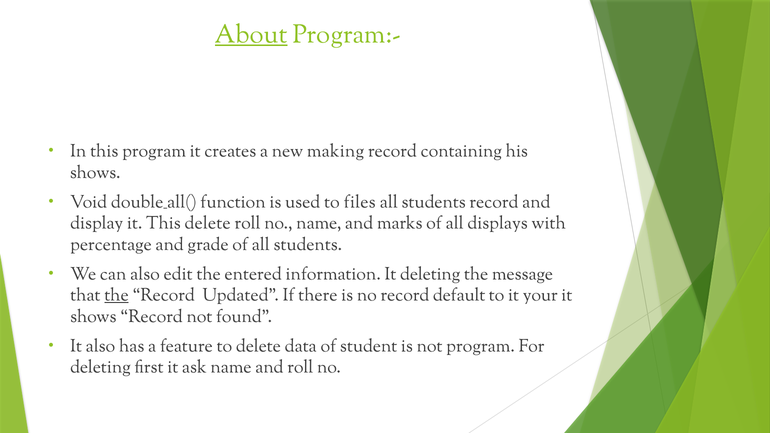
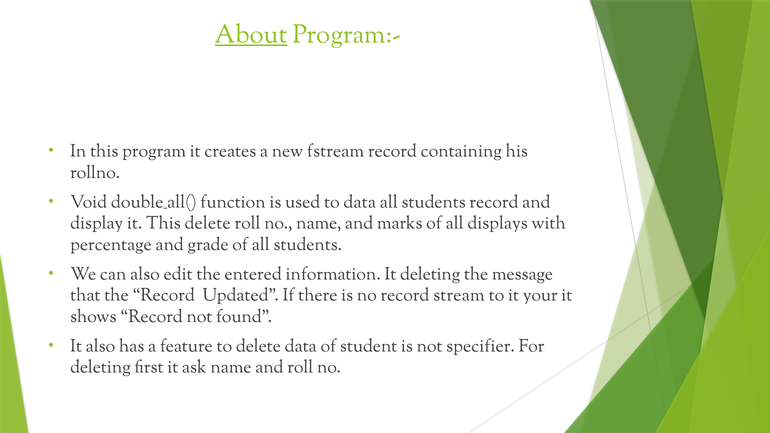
making: making -> fstream (336, 151)
shows: shows -> rollno (95, 172)
to files: files -> data (360, 202)
the underline: present -> none (116, 295)
default: default -> stream (459, 295)
not program: program -> specifier (481, 346)
